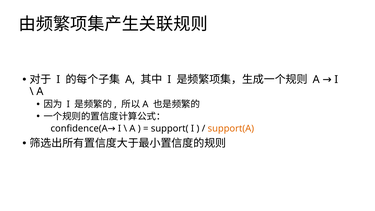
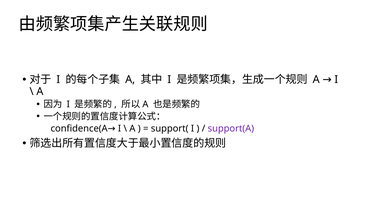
support(A colour: orange -> purple (231, 128)
